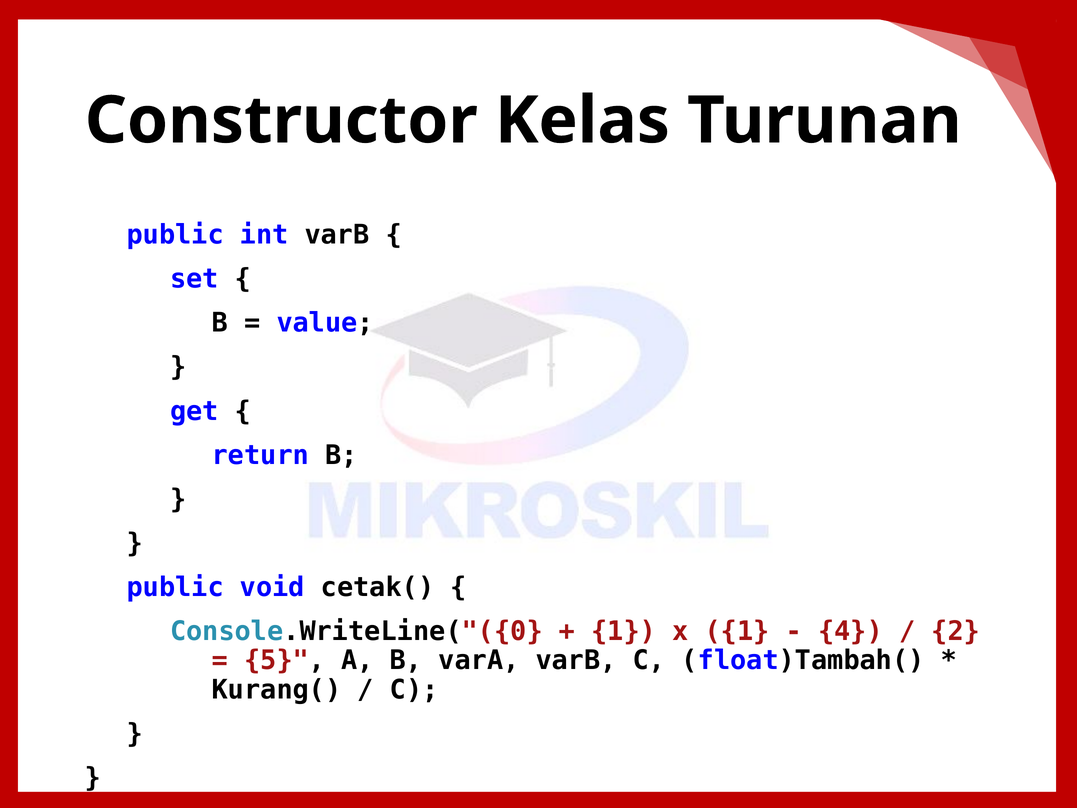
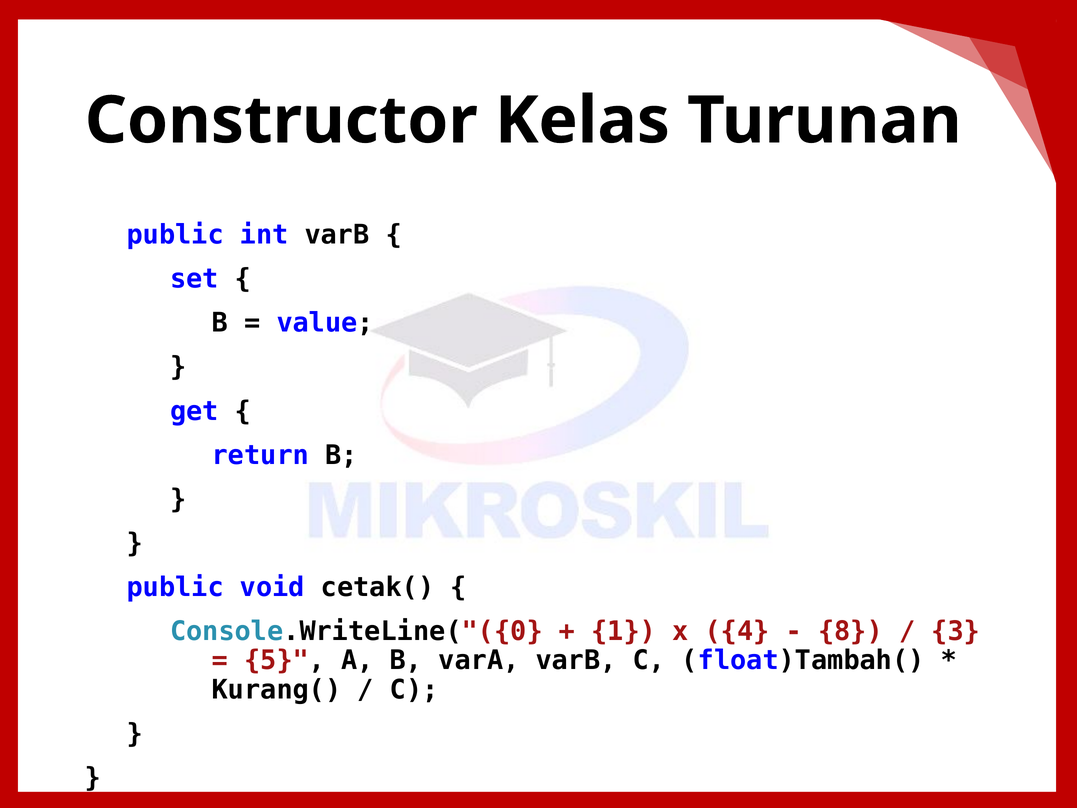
x 1: 1 -> 4 (737, 631)
4: 4 -> 8 (850, 631)
2: 2 -> 3 (956, 631)
